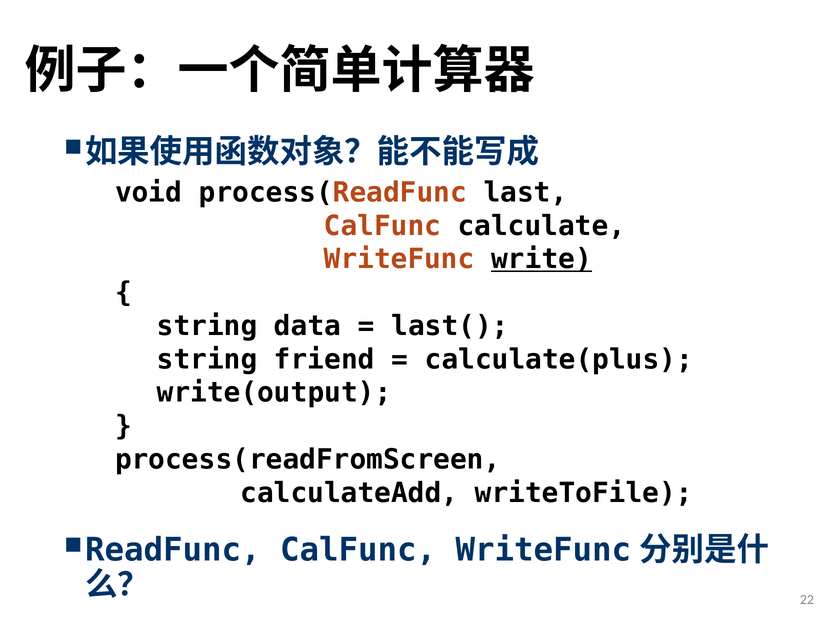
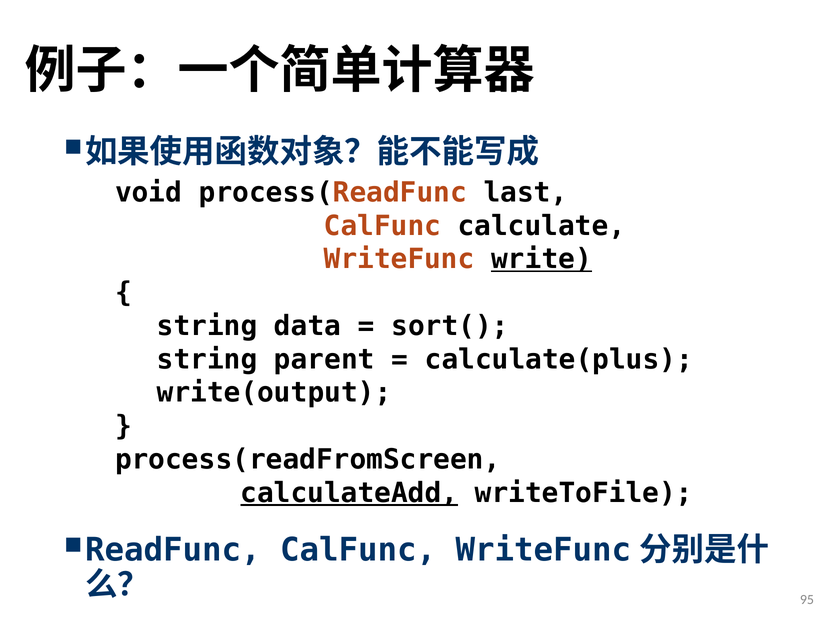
last(: last( -> sort( (450, 326)
friend: friend -> parent (324, 360)
calculateAdd underline: none -> present (349, 493)
22: 22 -> 95 (807, 600)
